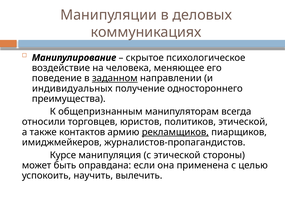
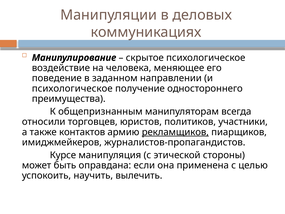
заданном underline: present -> none (115, 78)
индивидуальных: индивидуальных -> психологическое (72, 88)
политиков этической: этической -> участники (243, 122)
